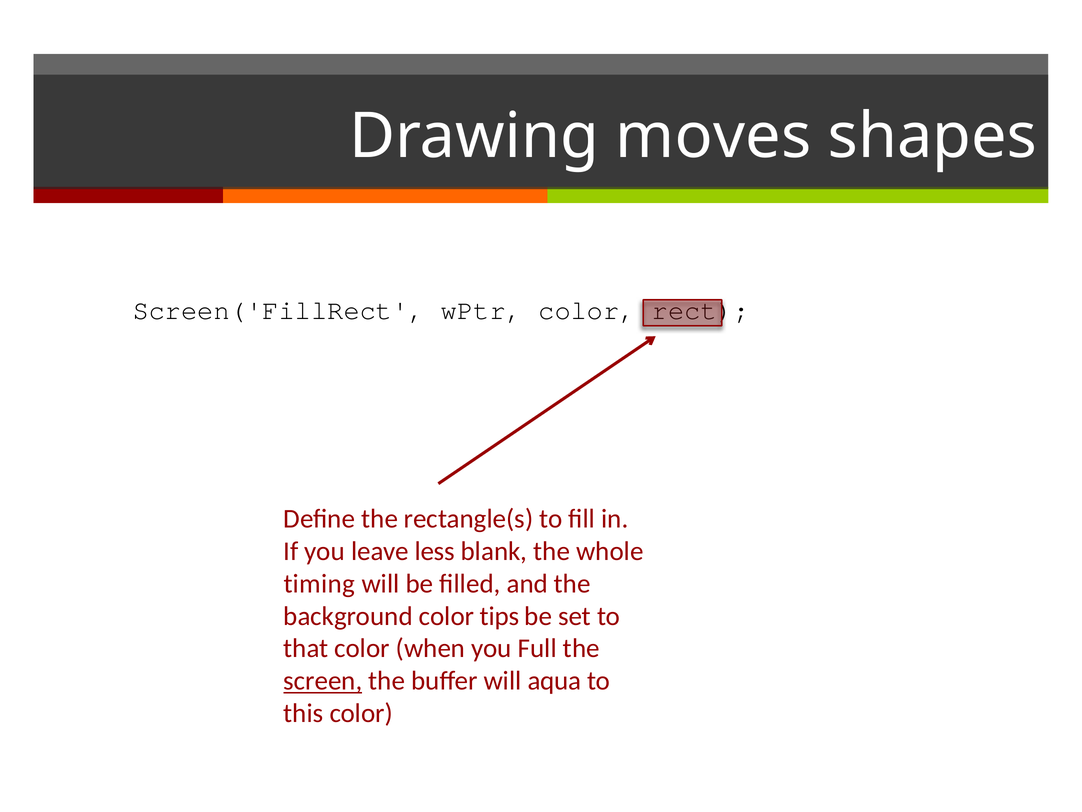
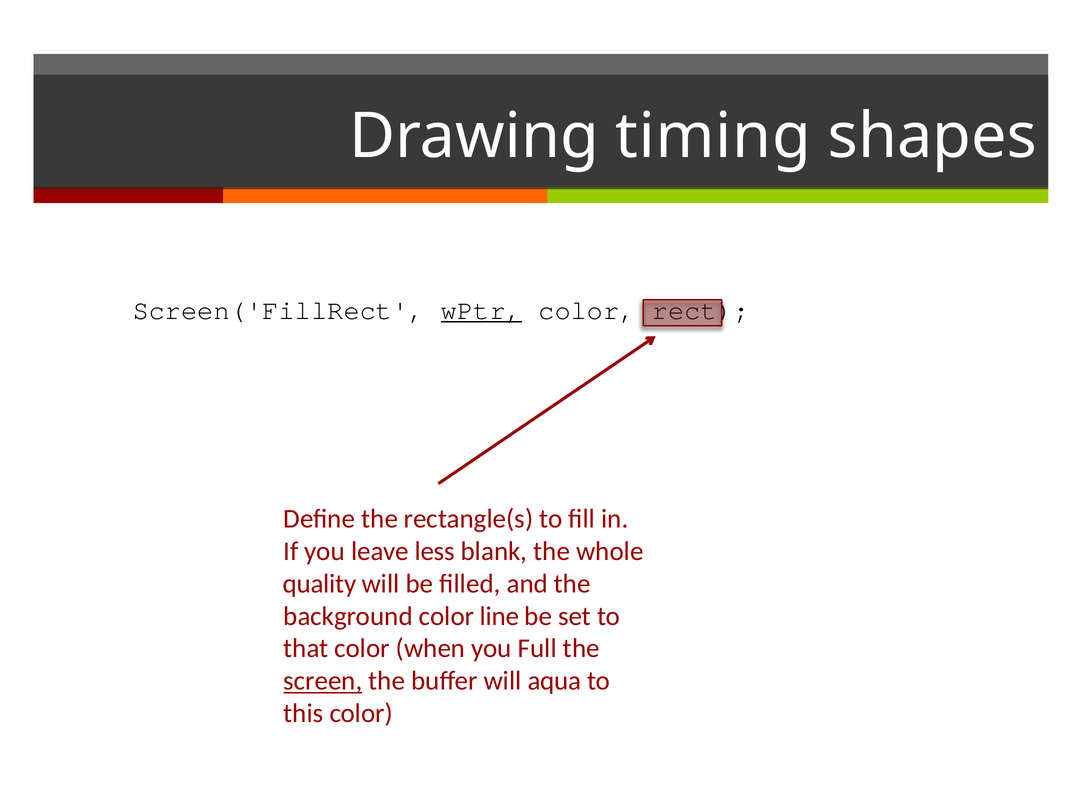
moves: moves -> timing (713, 136)
wPtr underline: none -> present (481, 310)
timing: timing -> quality (320, 583)
tips: tips -> line (499, 616)
